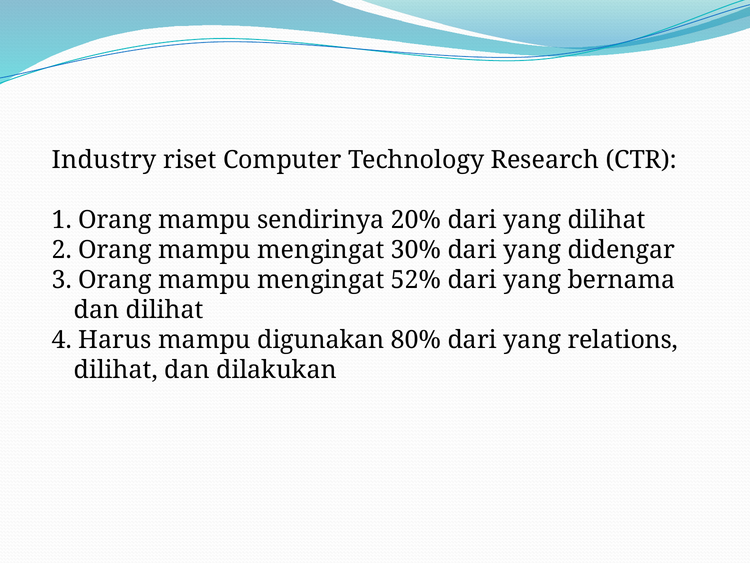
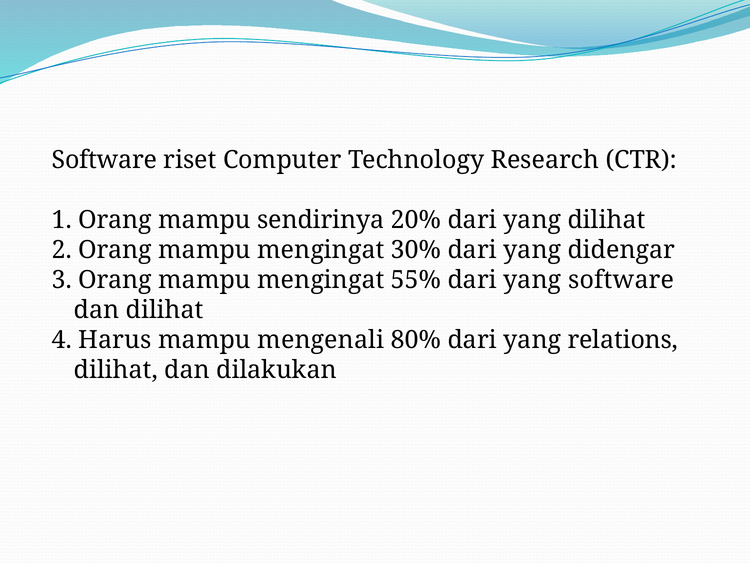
Industry: Industry -> Software (104, 160)
52%: 52% -> 55% (416, 280)
yang bernama: bernama -> software (621, 280)
digunakan: digunakan -> mengenali (321, 340)
